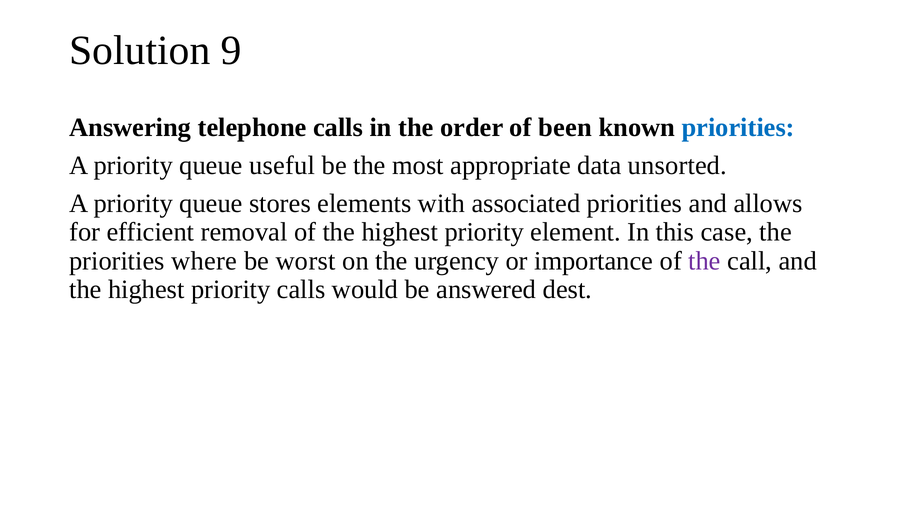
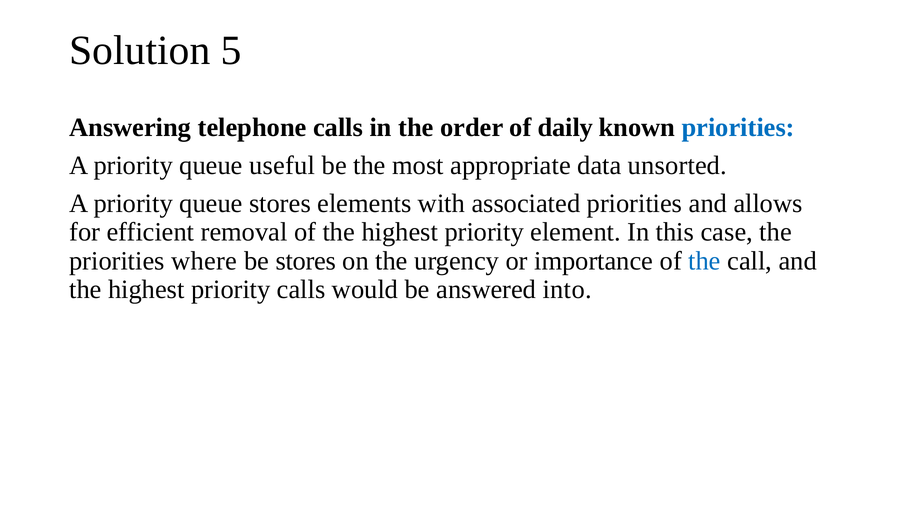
9: 9 -> 5 (231, 51)
been: been -> daily (565, 127)
be worst: worst -> stores (306, 261)
the colour: purple -> blue (705, 261)
dest: dest -> into (567, 290)
